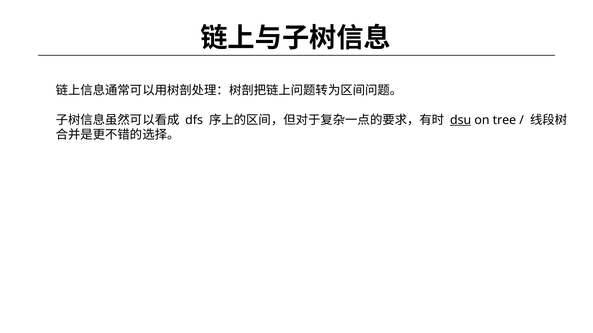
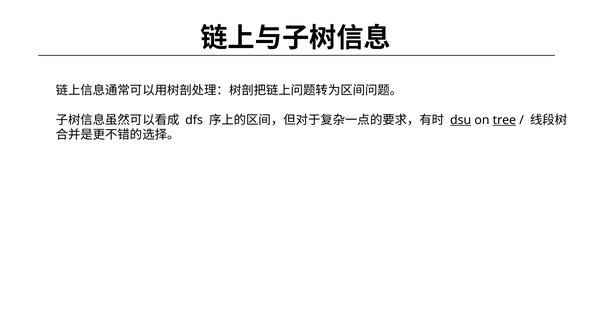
tree underline: none -> present (504, 120)
